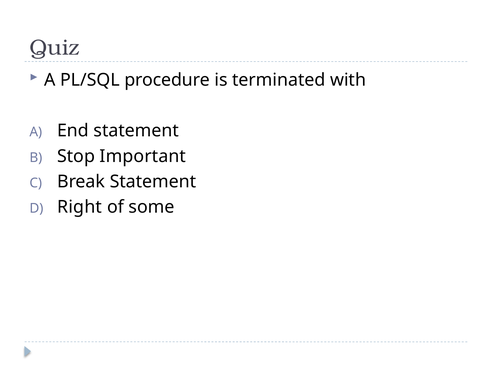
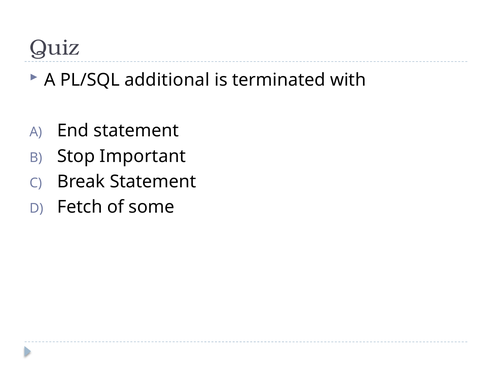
procedure: procedure -> additional (167, 80)
Right: Right -> Fetch (80, 207)
